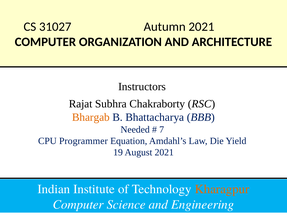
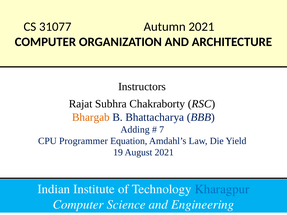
31027: 31027 -> 31077 (55, 27)
Needed: Needed -> Adding (135, 130)
Kharagpur colour: orange -> blue (222, 189)
